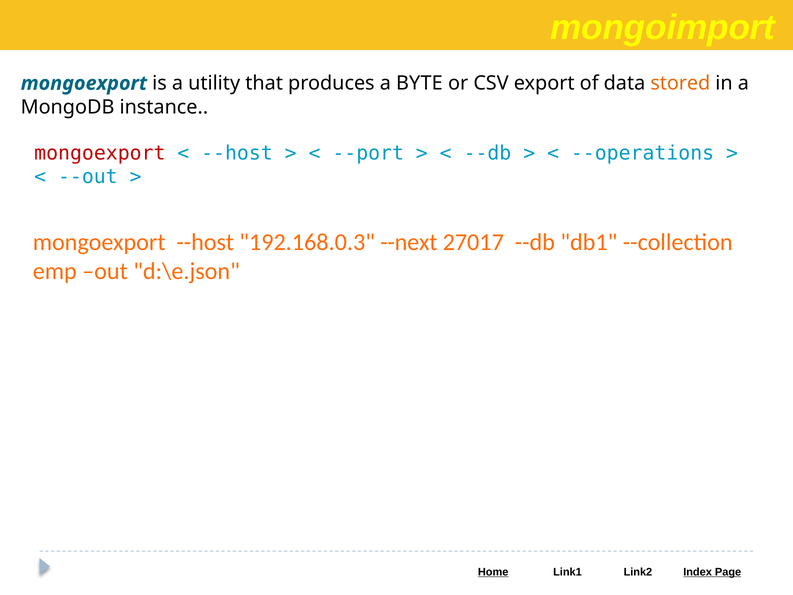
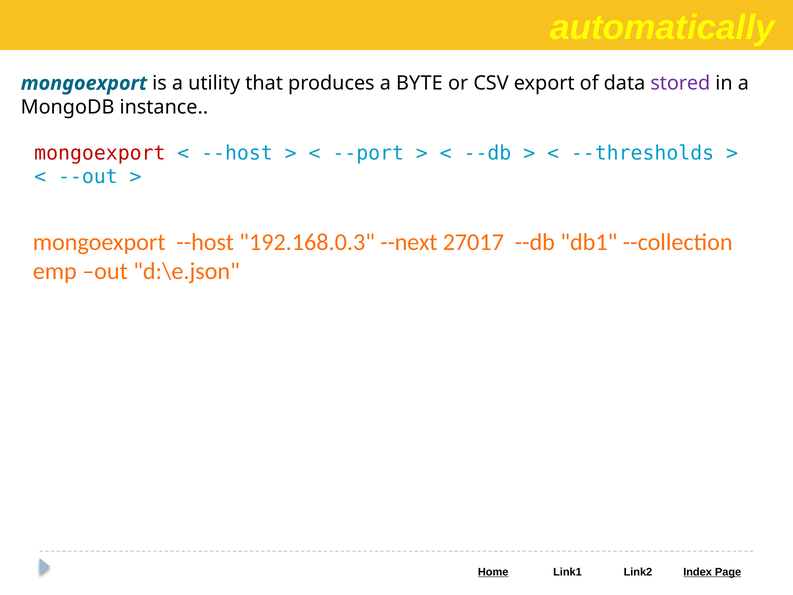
mongoimport: mongoimport -> automatically (663, 28)
stored colour: orange -> purple (680, 83)
--operations: --operations -> --thresholds (643, 153)
